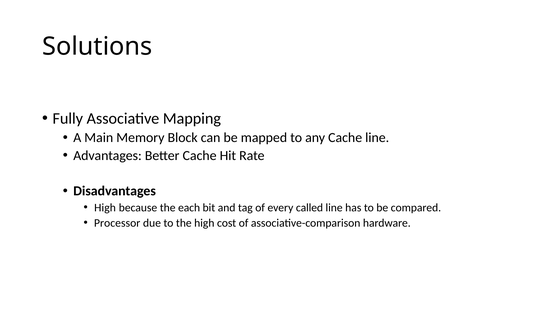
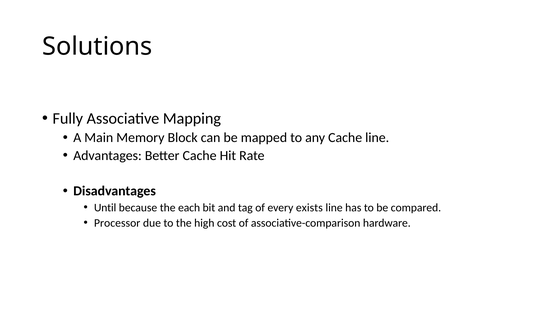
High: High -> Until (105, 208)
called: called -> exists (309, 208)
